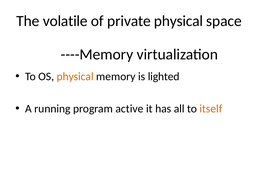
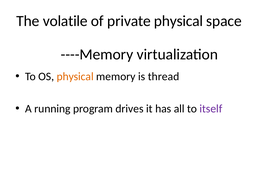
lighted: lighted -> thread (164, 76)
active: active -> drives (129, 108)
itself colour: orange -> purple (211, 108)
